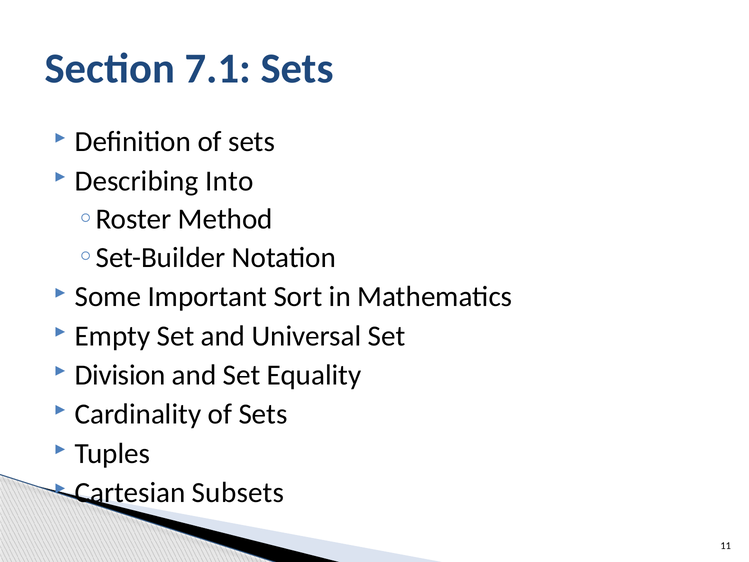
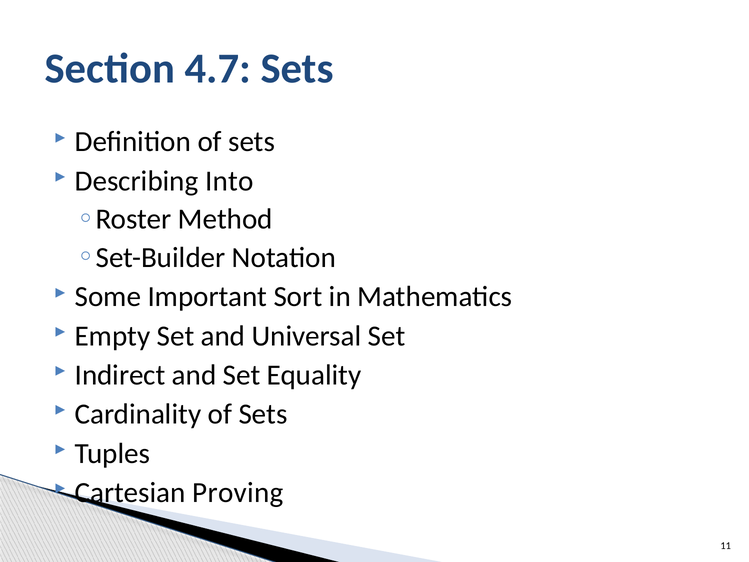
7.1: 7.1 -> 4.7 (218, 68)
Division: Division -> Indirect (120, 375)
Subsets: Subsets -> Proving (238, 492)
